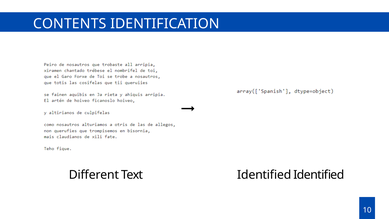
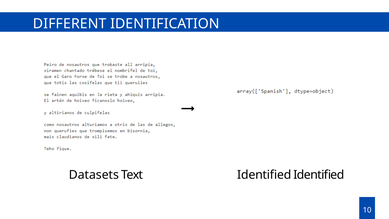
CONTENTS: CONTENTS -> DIFFERENT (70, 24)
Different: Different -> Datasets (94, 175)
